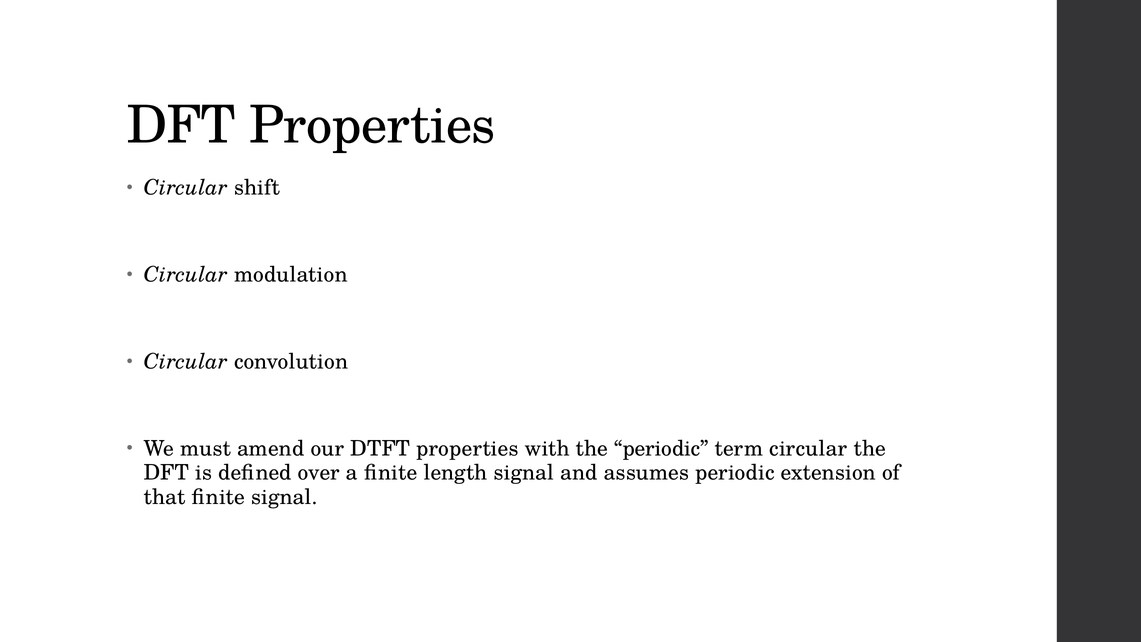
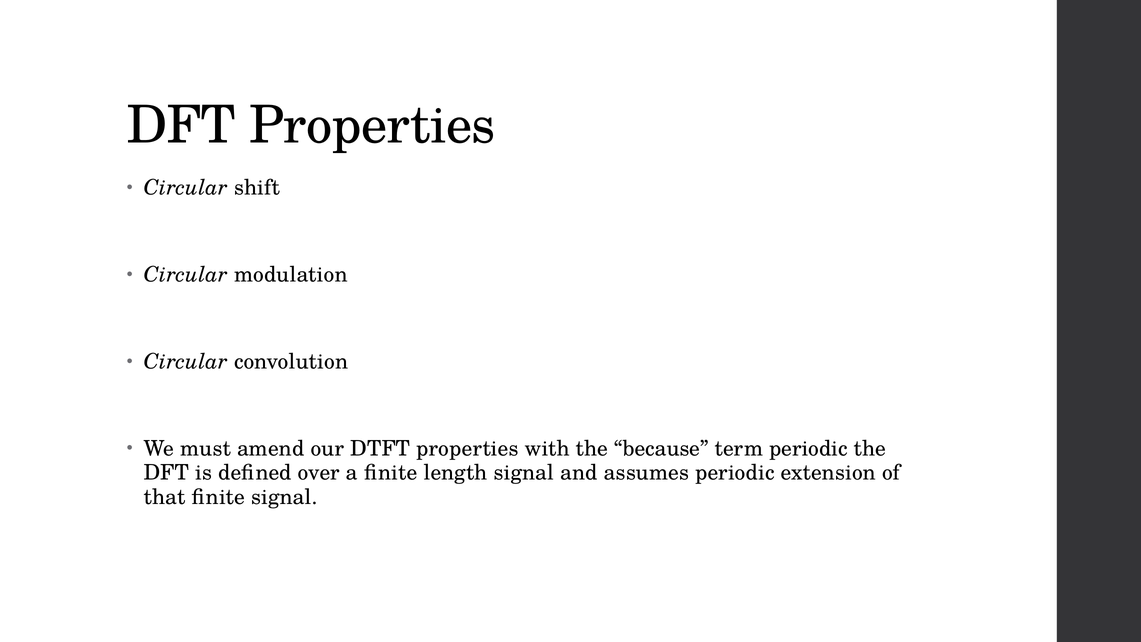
the periodic: periodic -> because (661, 448)
term circular: circular -> periodic (808, 448)
